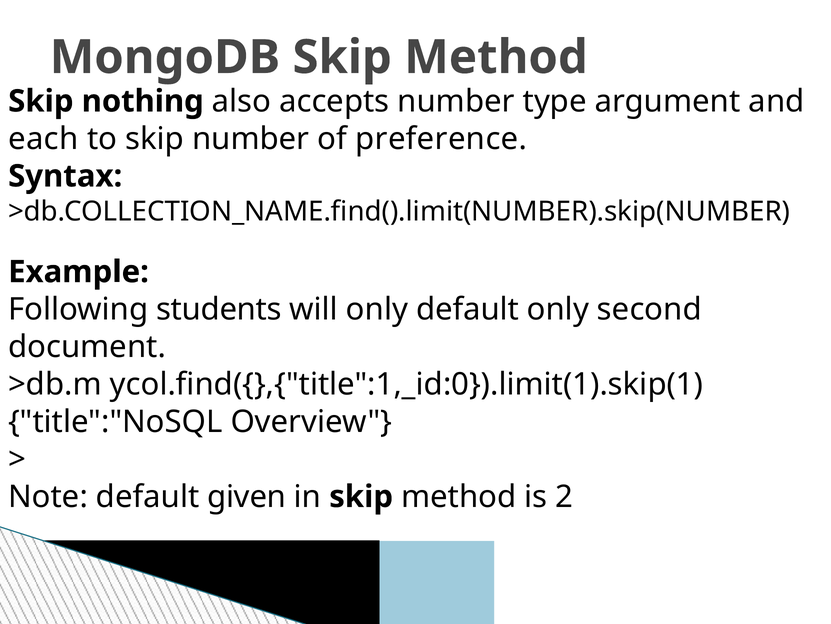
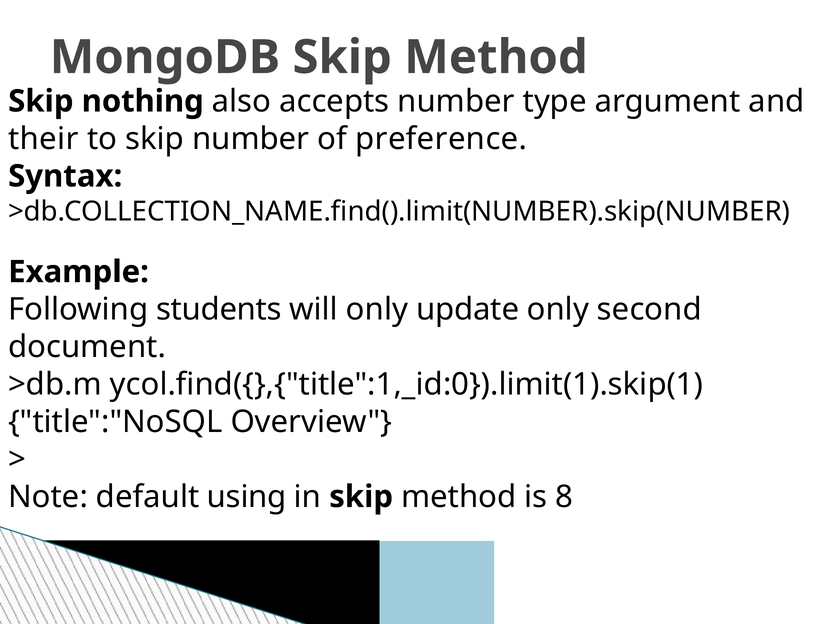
each: each -> their (43, 139)
only default: default -> update (468, 309)
given: given -> using (247, 496)
2: 2 -> 8 (564, 496)
